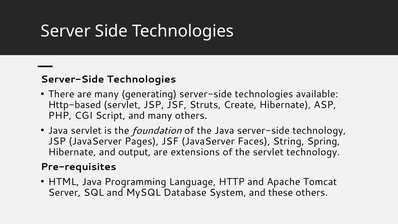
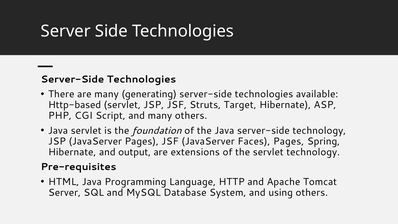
Create: Create -> Target (240, 105)
Faces String: String -> Pages (289, 141)
these: these -> using (281, 192)
